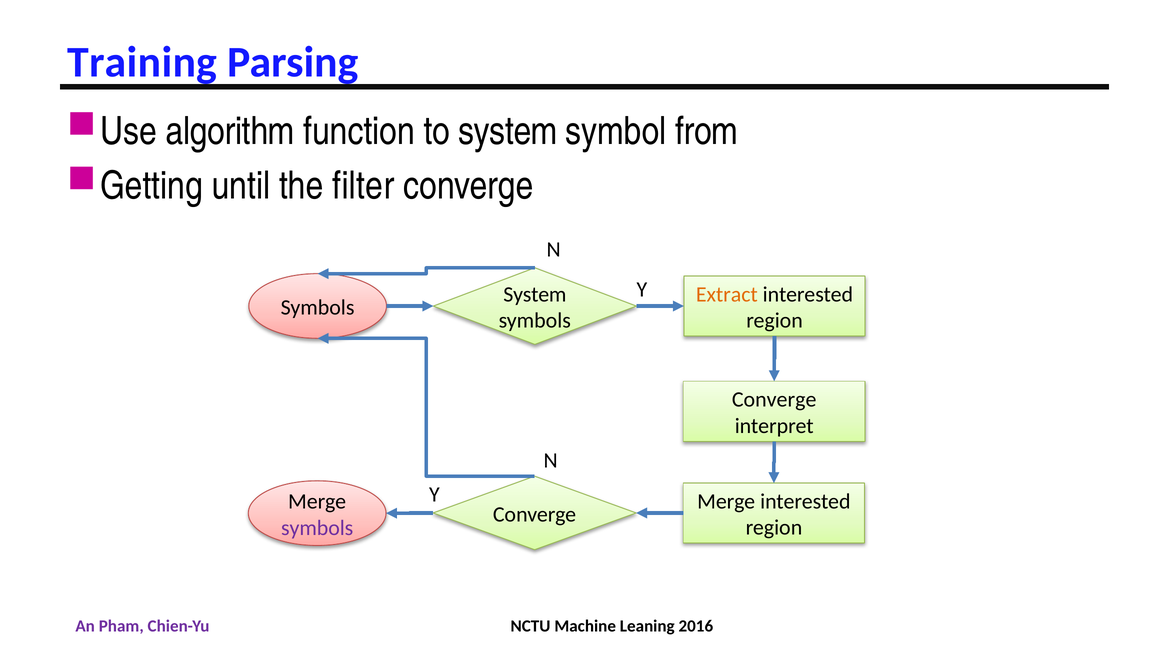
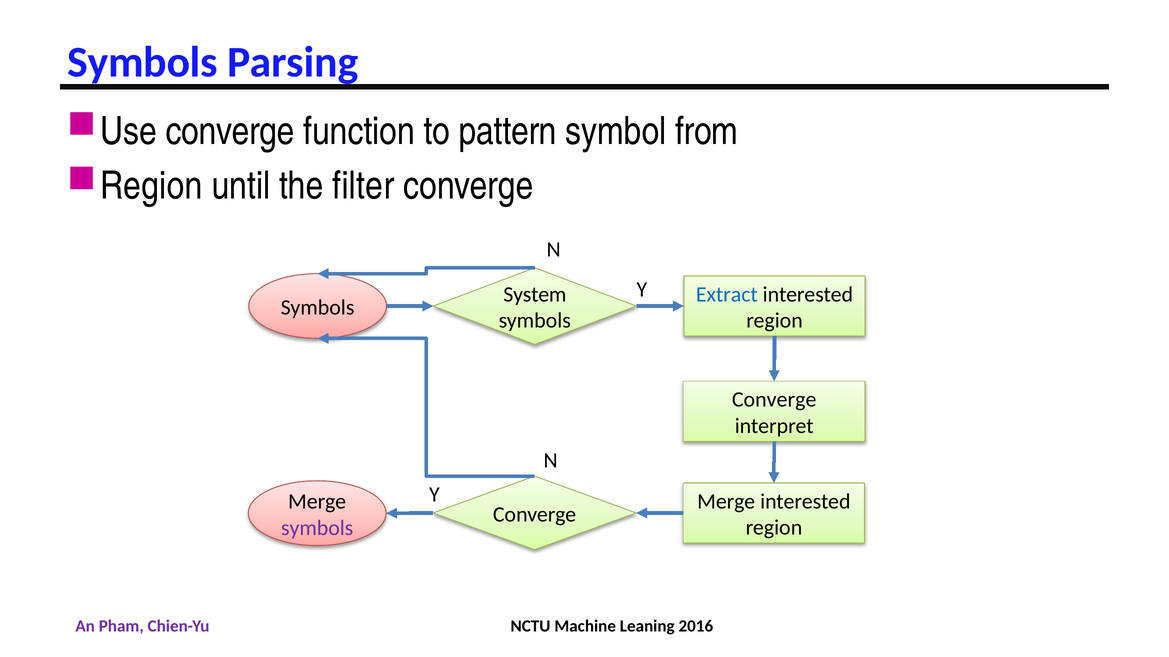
Training: Training -> Symbols (142, 63)
Use algorithm: algorithm -> converge (230, 131)
to system: system -> pattern (508, 131)
Getting: Getting -> Region (151, 186)
Extract colour: orange -> blue (727, 295)
